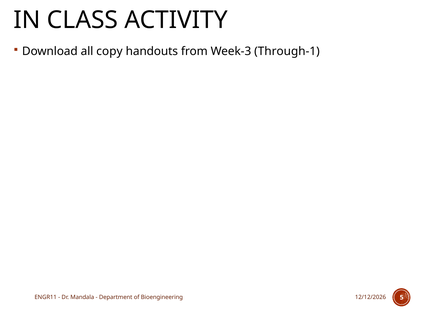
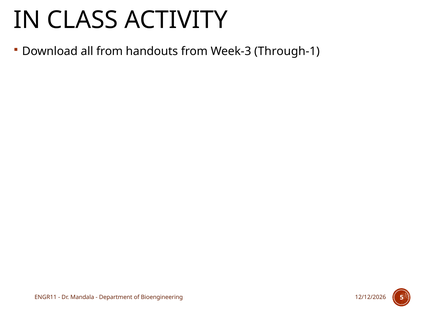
all copy: copy -> from (110, 51)
